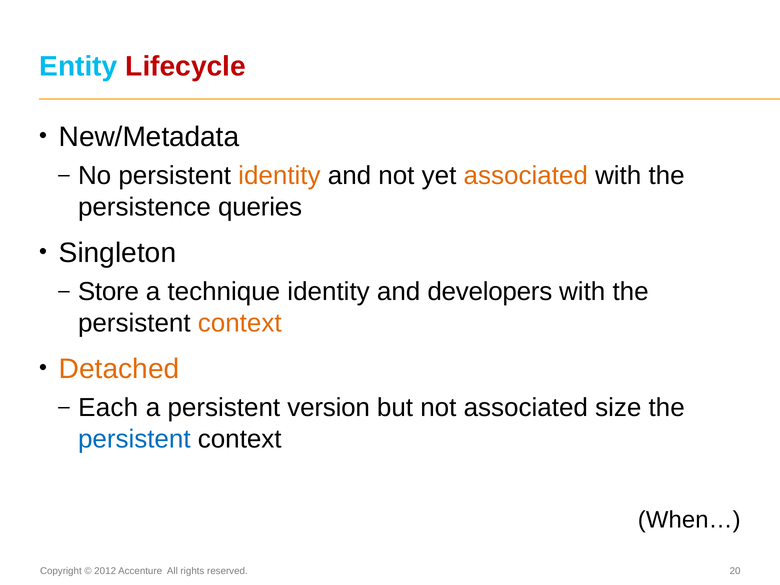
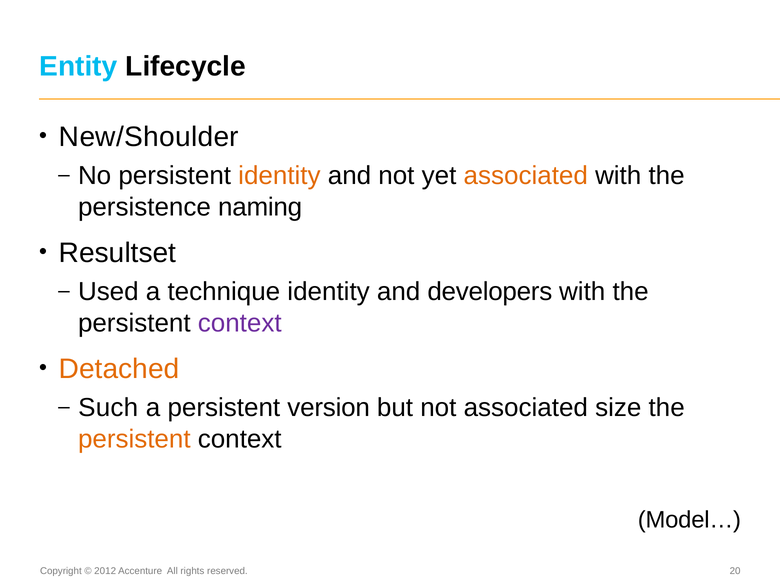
Lifecycle colour: red -> black (186, 67)
New/Metadata: New/Metadata -> New/Shoulder (149, 137)
queries: queries -> naming (260, 207)
Singleton: Singleton -> Resultset (117, 253)
Store: Store -> Used (108, 292)
context colour: orange -> purple (240, 323)
Each: Each -> Such (108, 408)
persistent colour: blue -> orange (134, 439)
When…: When… -> Model… (689, 520)
